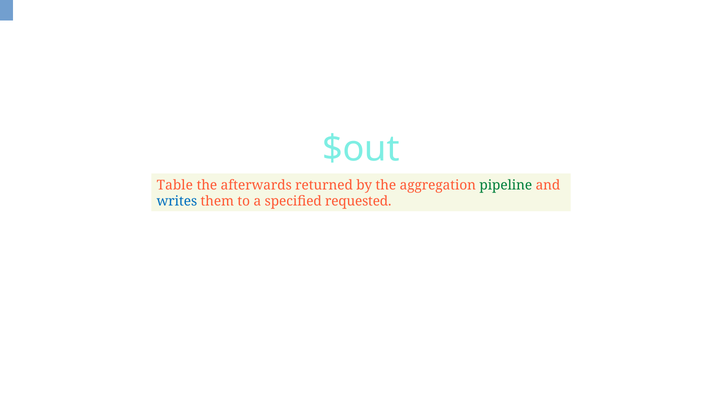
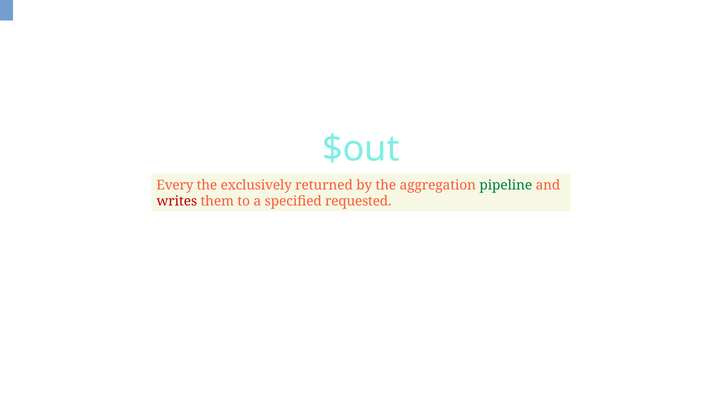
Table: Table -> Every (175, 185)
afterwards: afterwards -> exclusively (256, 185)
writes colour: blue -> red (177, 201)
